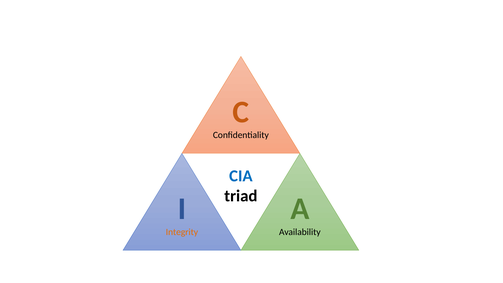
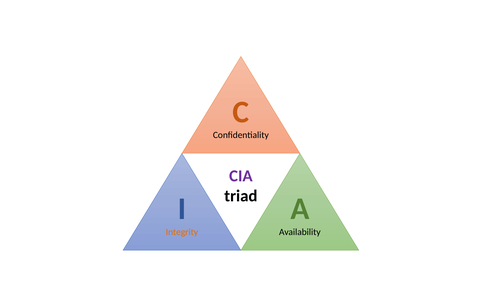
CIA colour: blue -> purple (241, 176)
